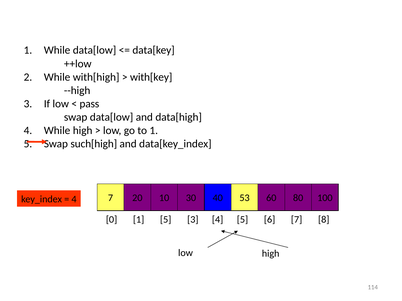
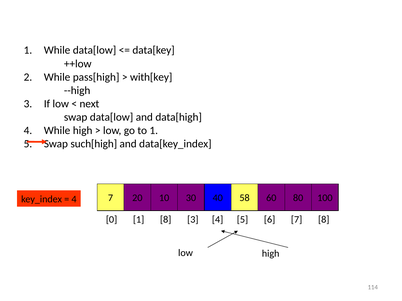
with[high: with[high -> pass[high (96, 77)
pass: pass -> next (89, 104)
53: 53 -> 58 (245, 198)
0 1 5: 5 -> 8 (166, 220)
